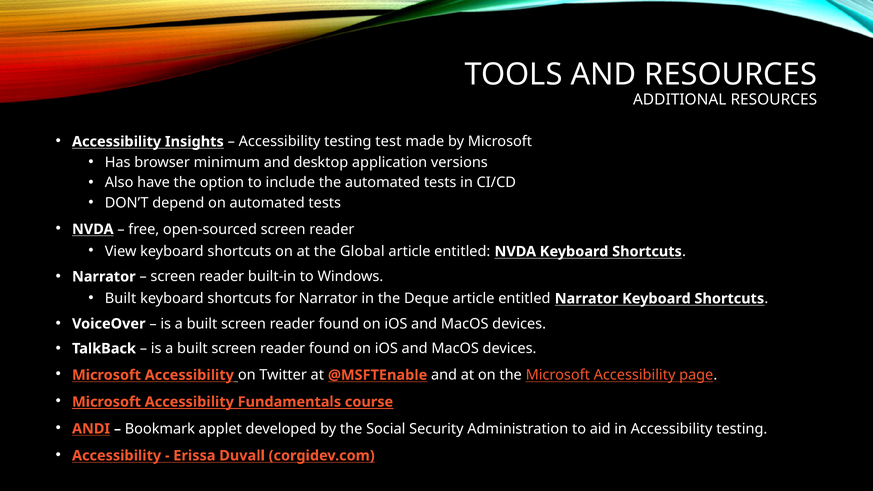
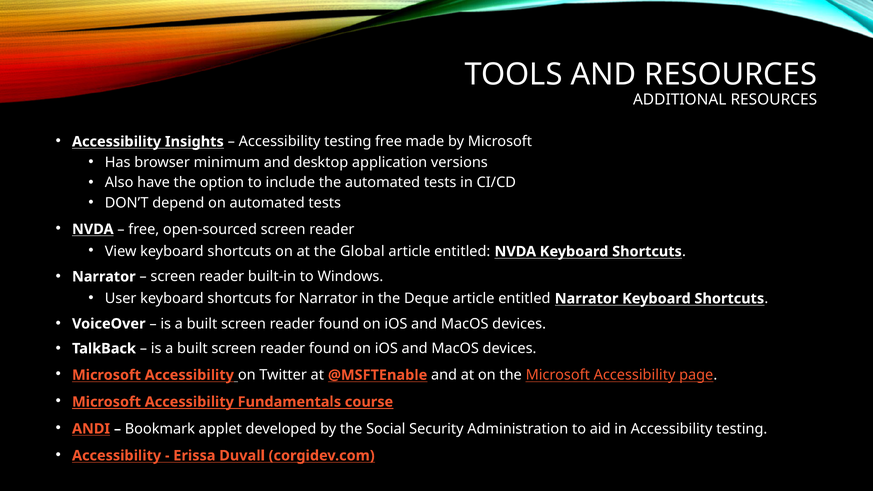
testing test: test -> free (388, 142)
Built: Built -> User (121, 299)
